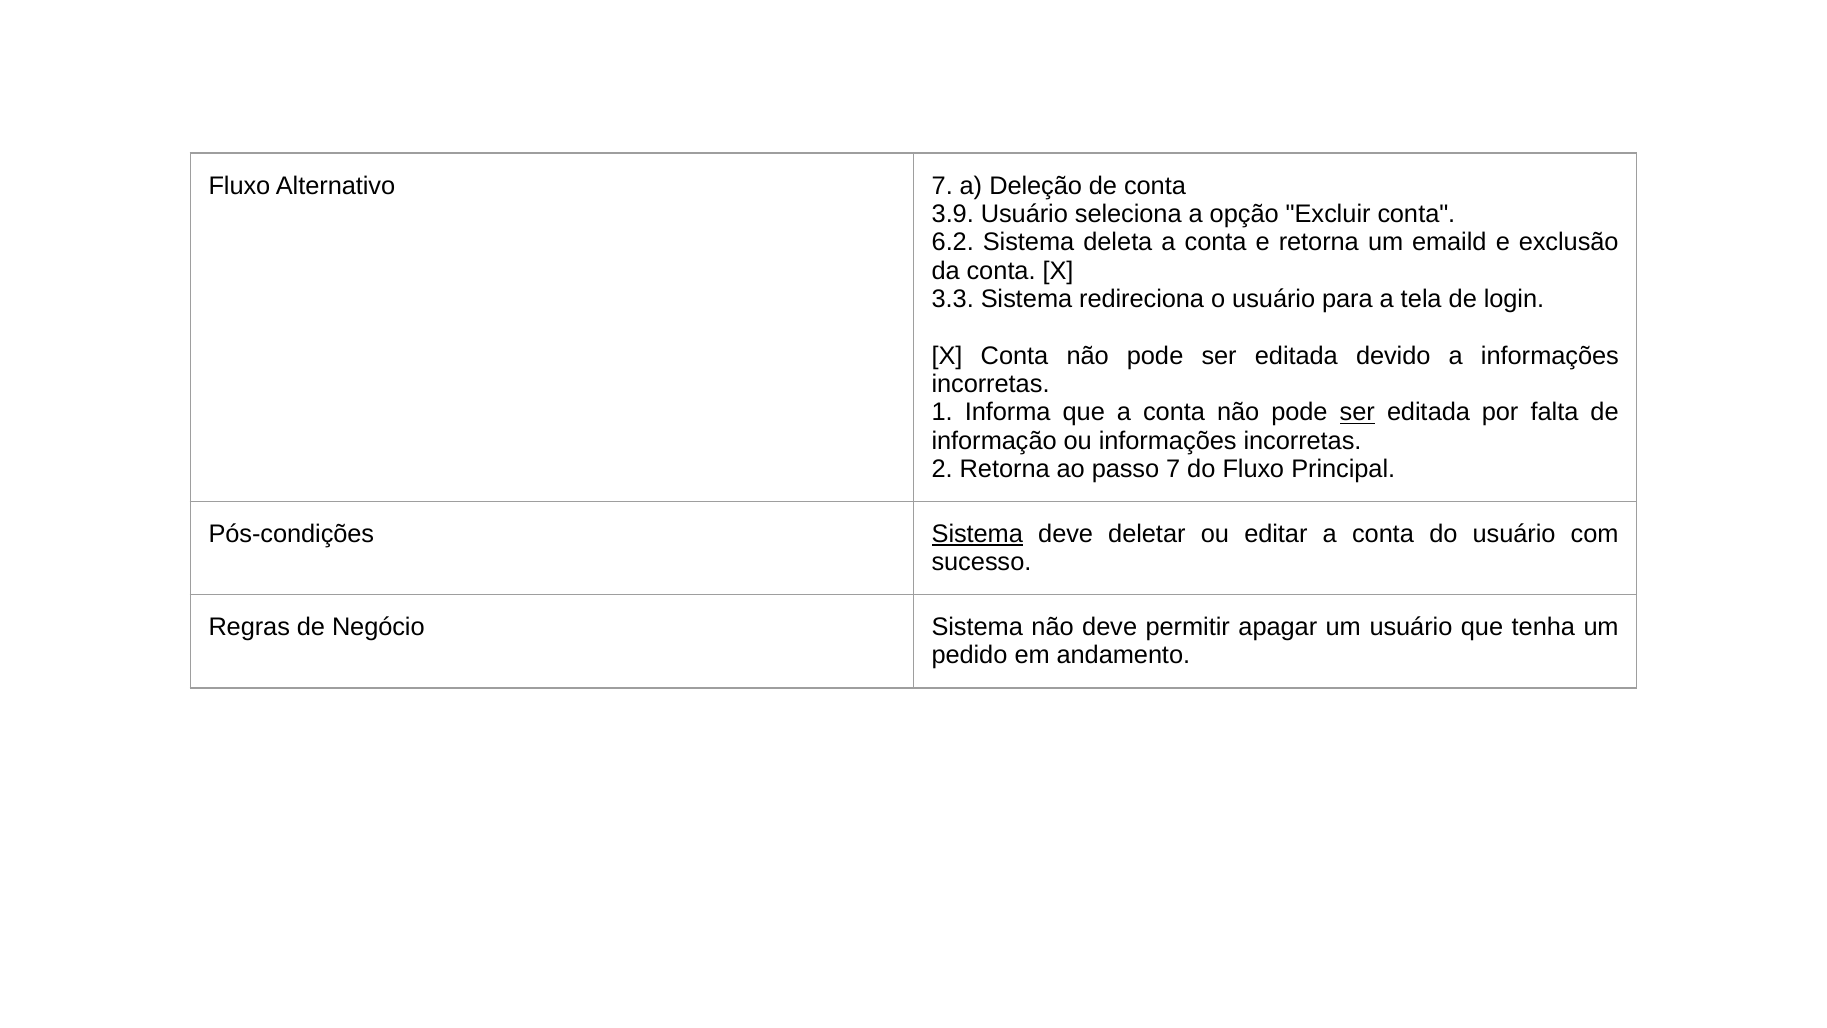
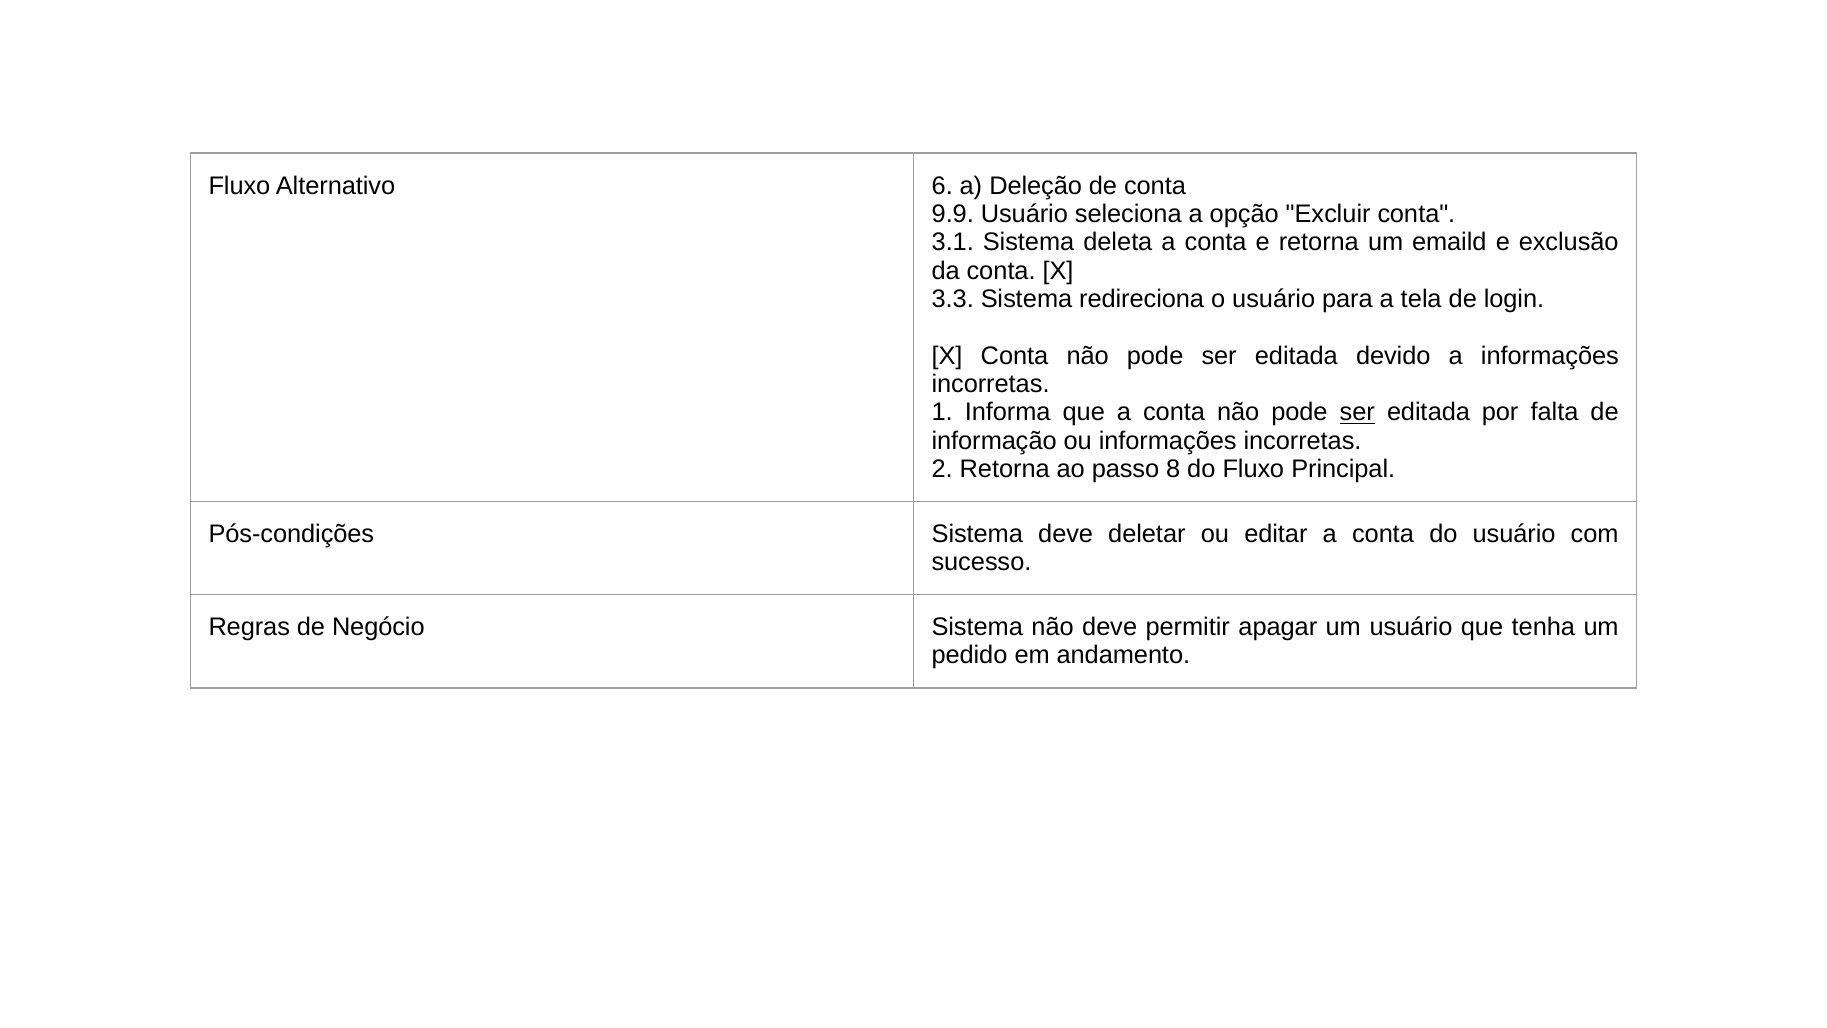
Alternativo 7: 7 -> 6 (942, 186)
3.9: 3.9 -> 9.9 (953, 214)
6.2: 6.2 -> 3.1 (953, 242)
passo 7: 7 -> 8 (1173, 469)
Sistema underline: present -> none (977, 534)
